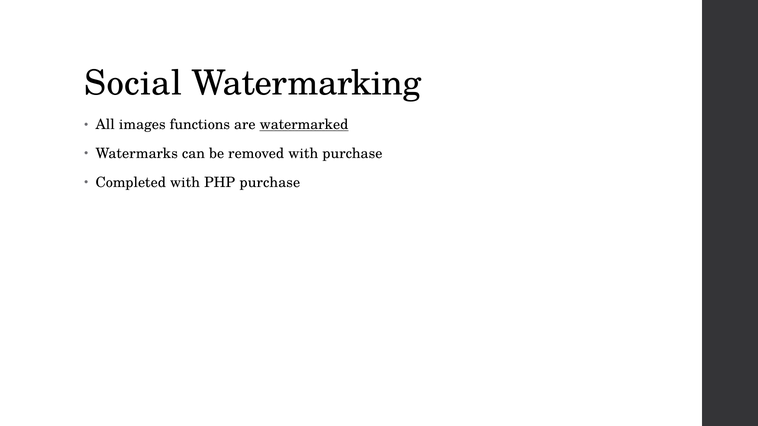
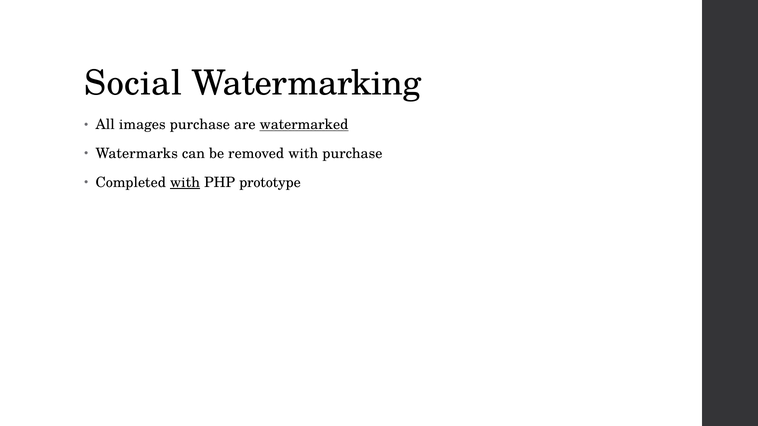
images functions: functions -> purchase (200, 125)
with underline: none -> present (185, 183)
PHP purchase: purchase -> prototype (270, 183)
